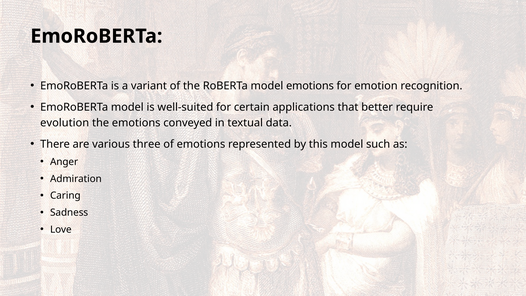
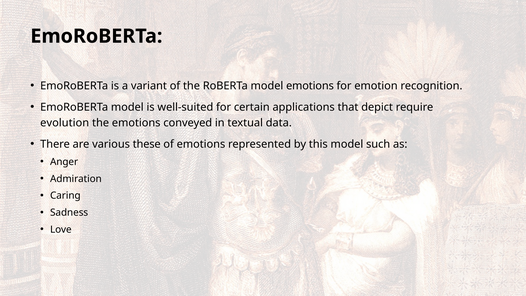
better: better -> depict (377, 107)
three: three -> these (147, 144)
